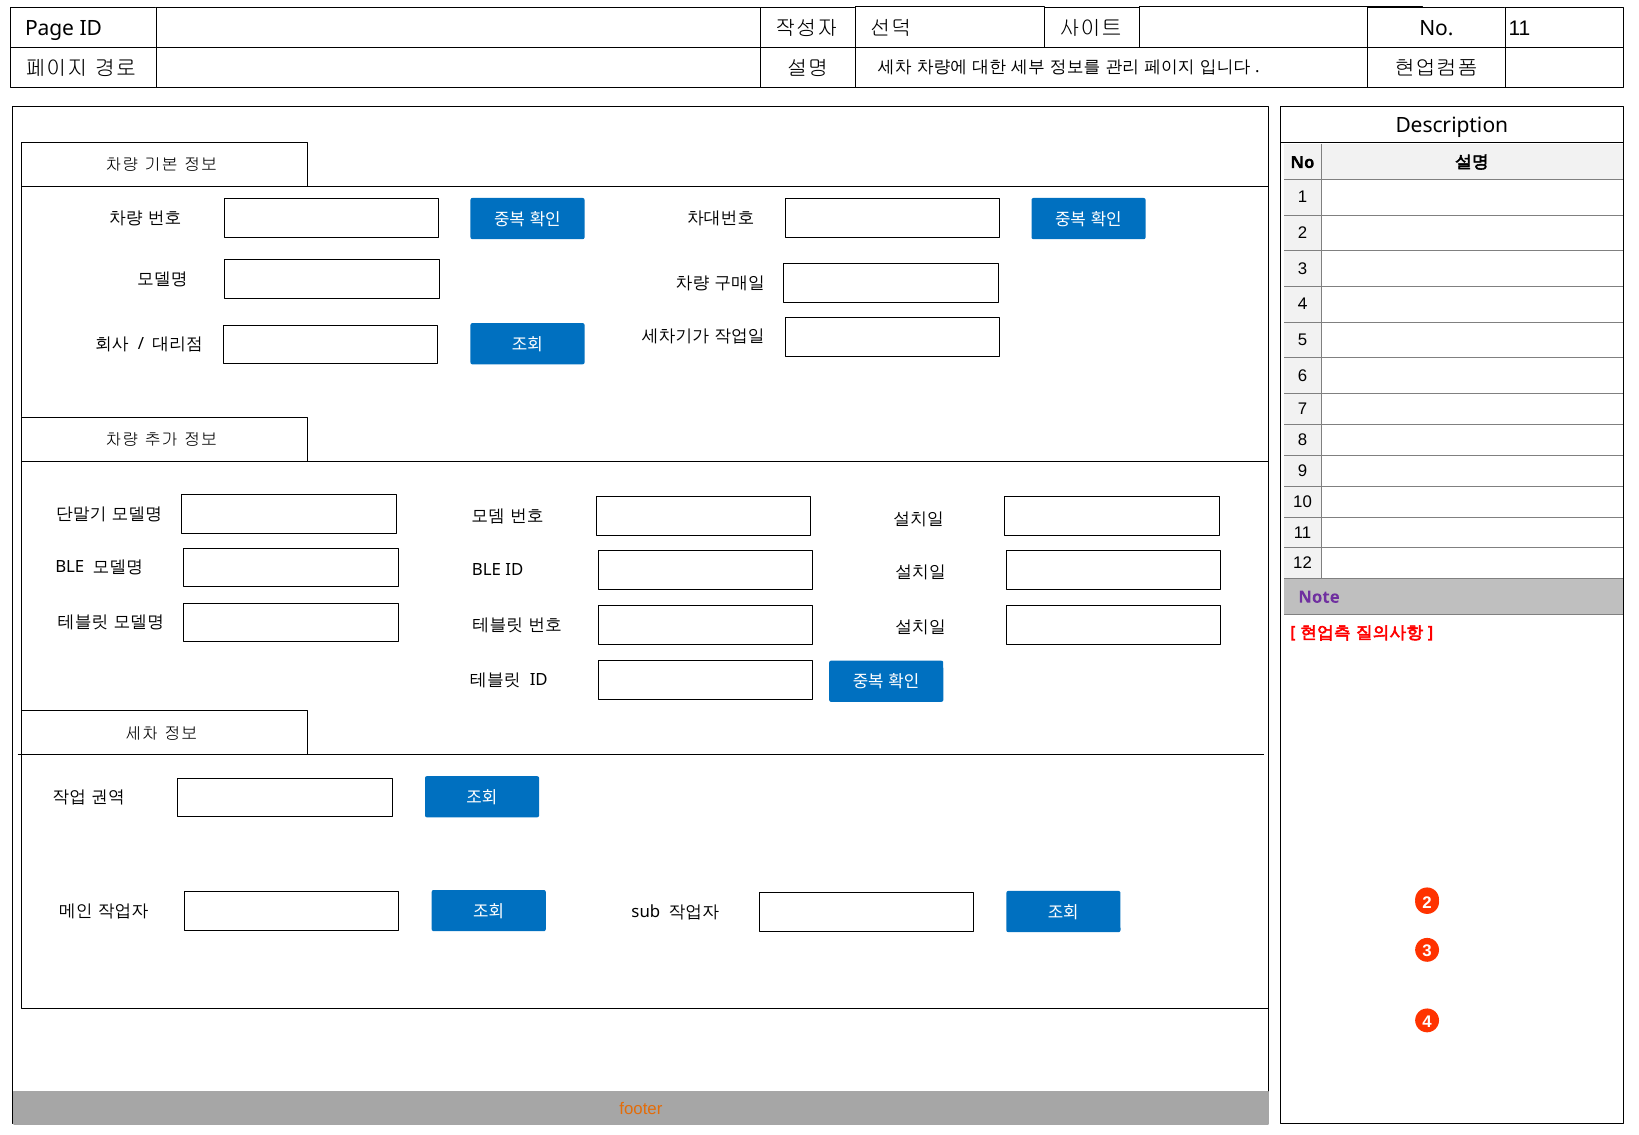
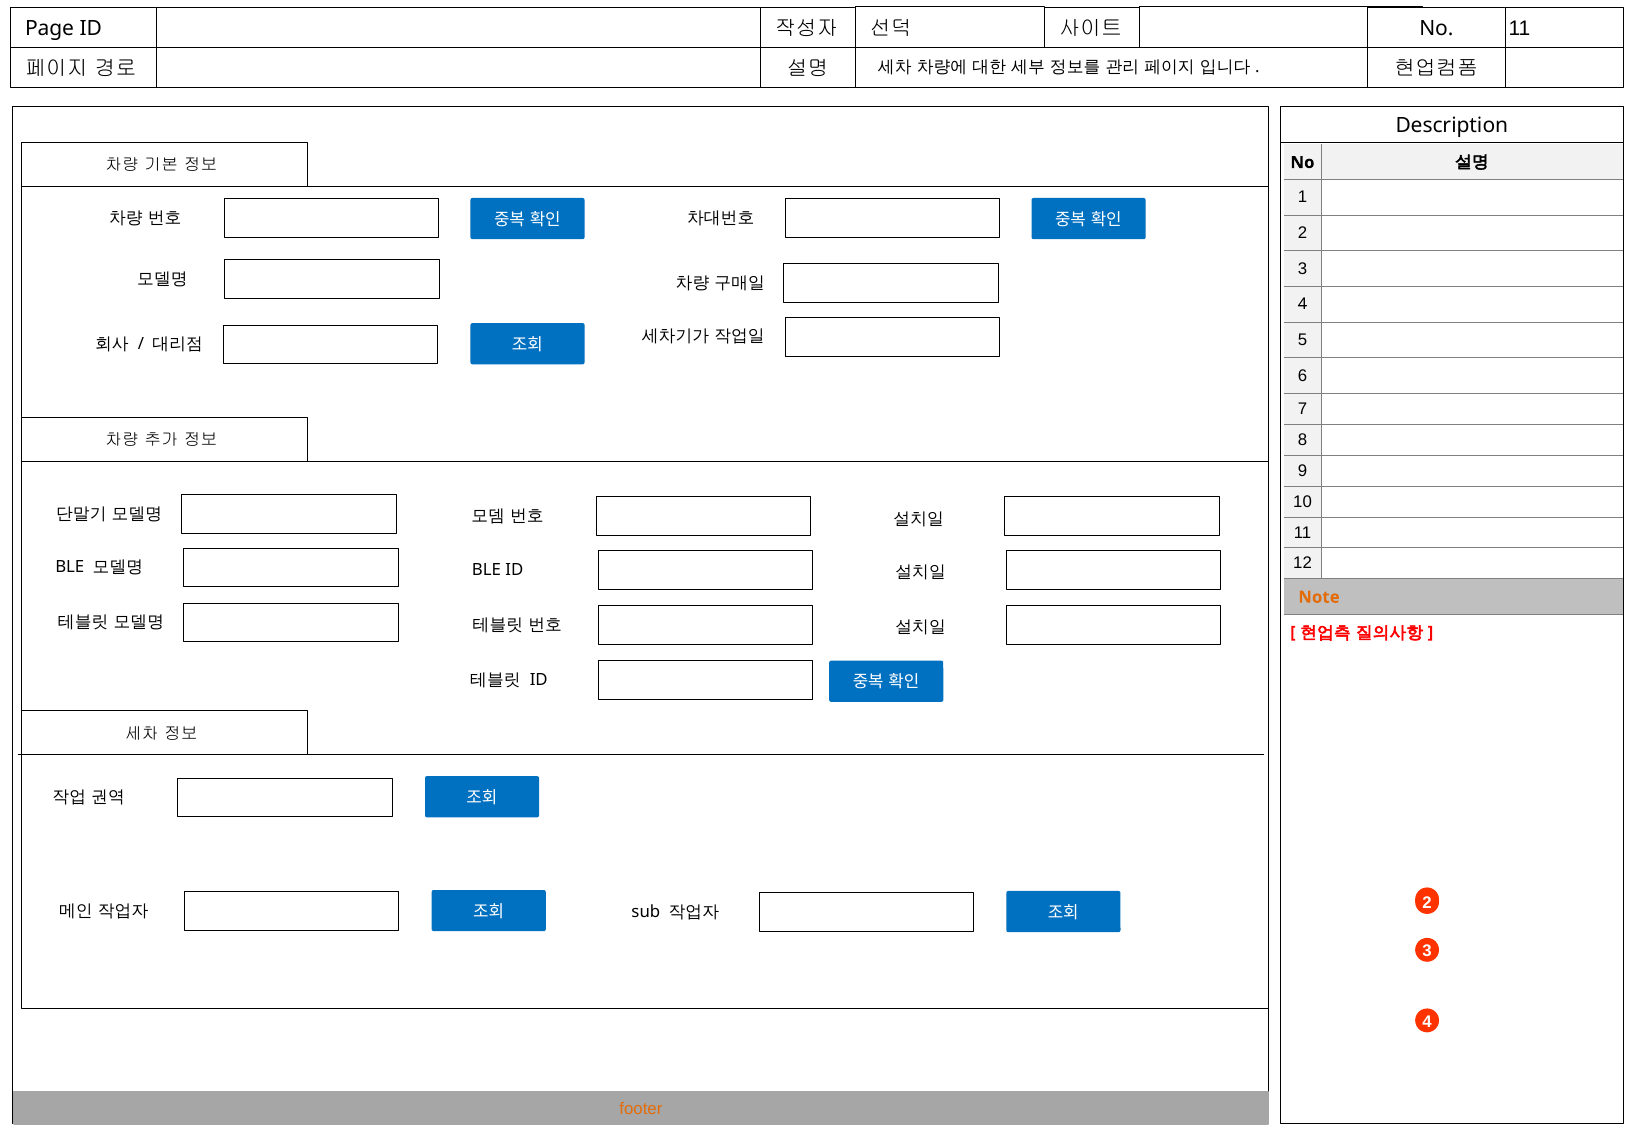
Note colour: purple -> orange (1319, 597)
